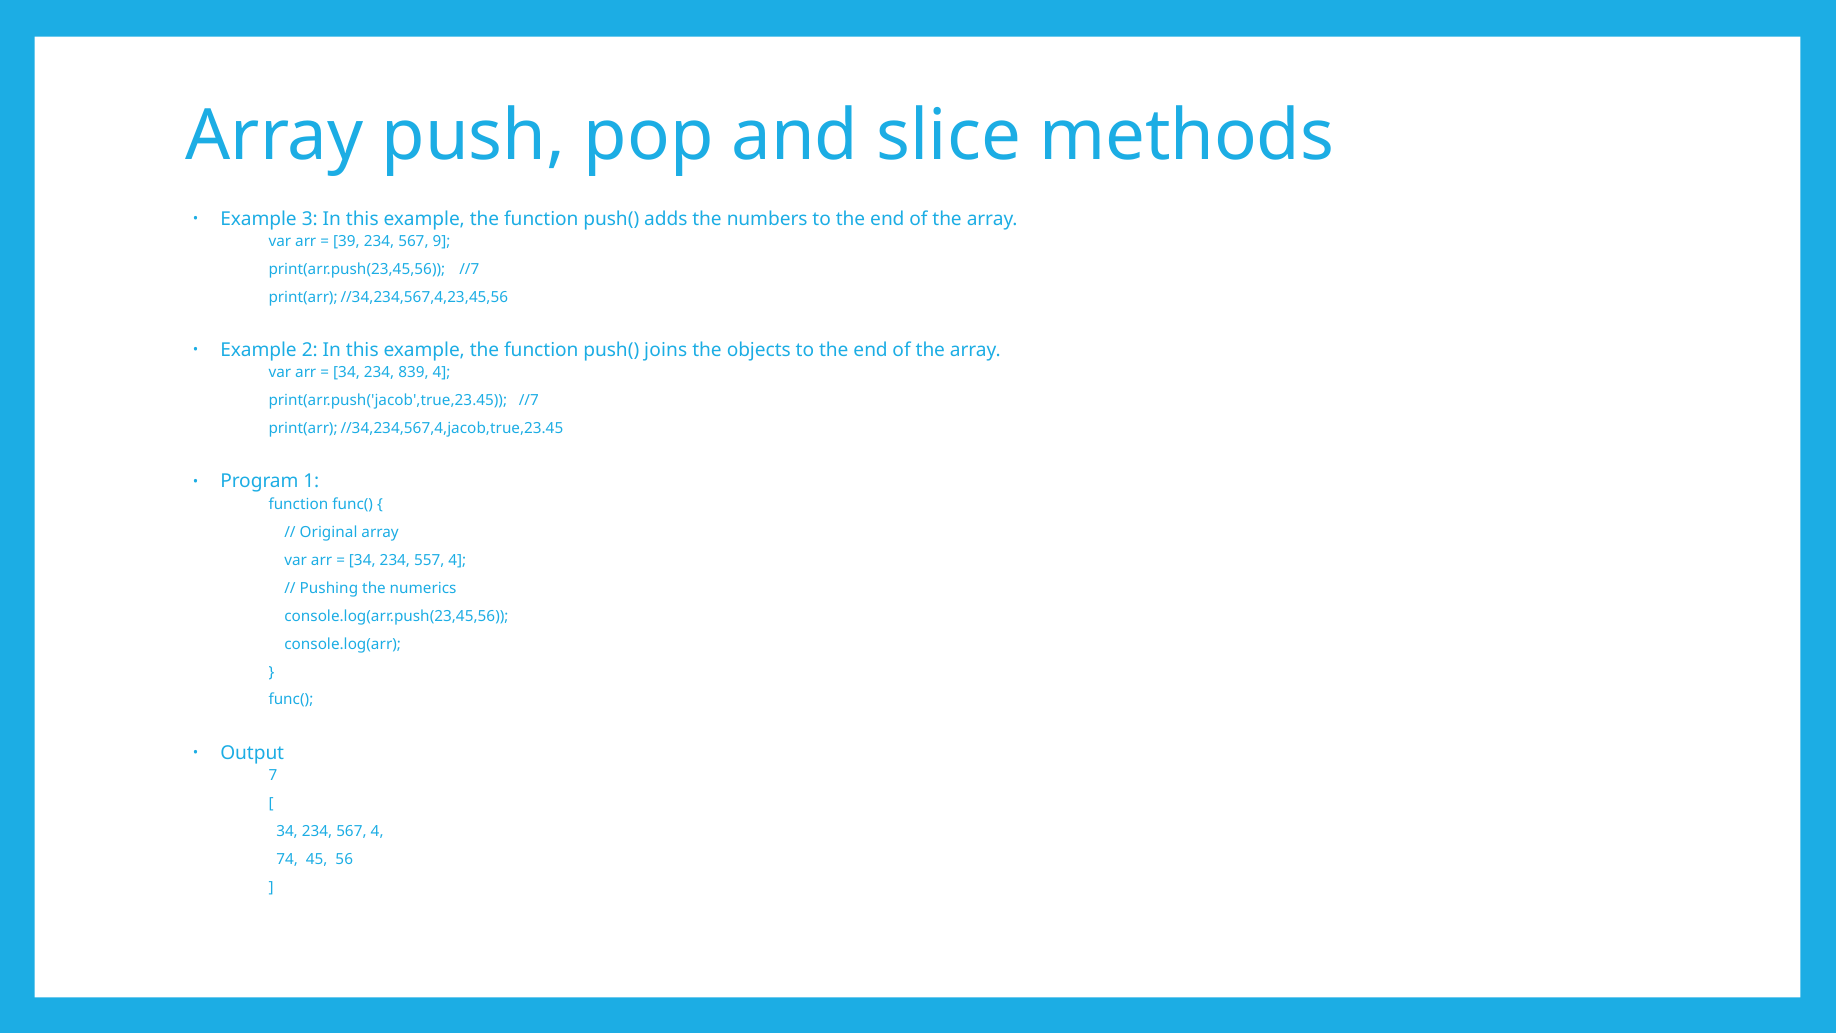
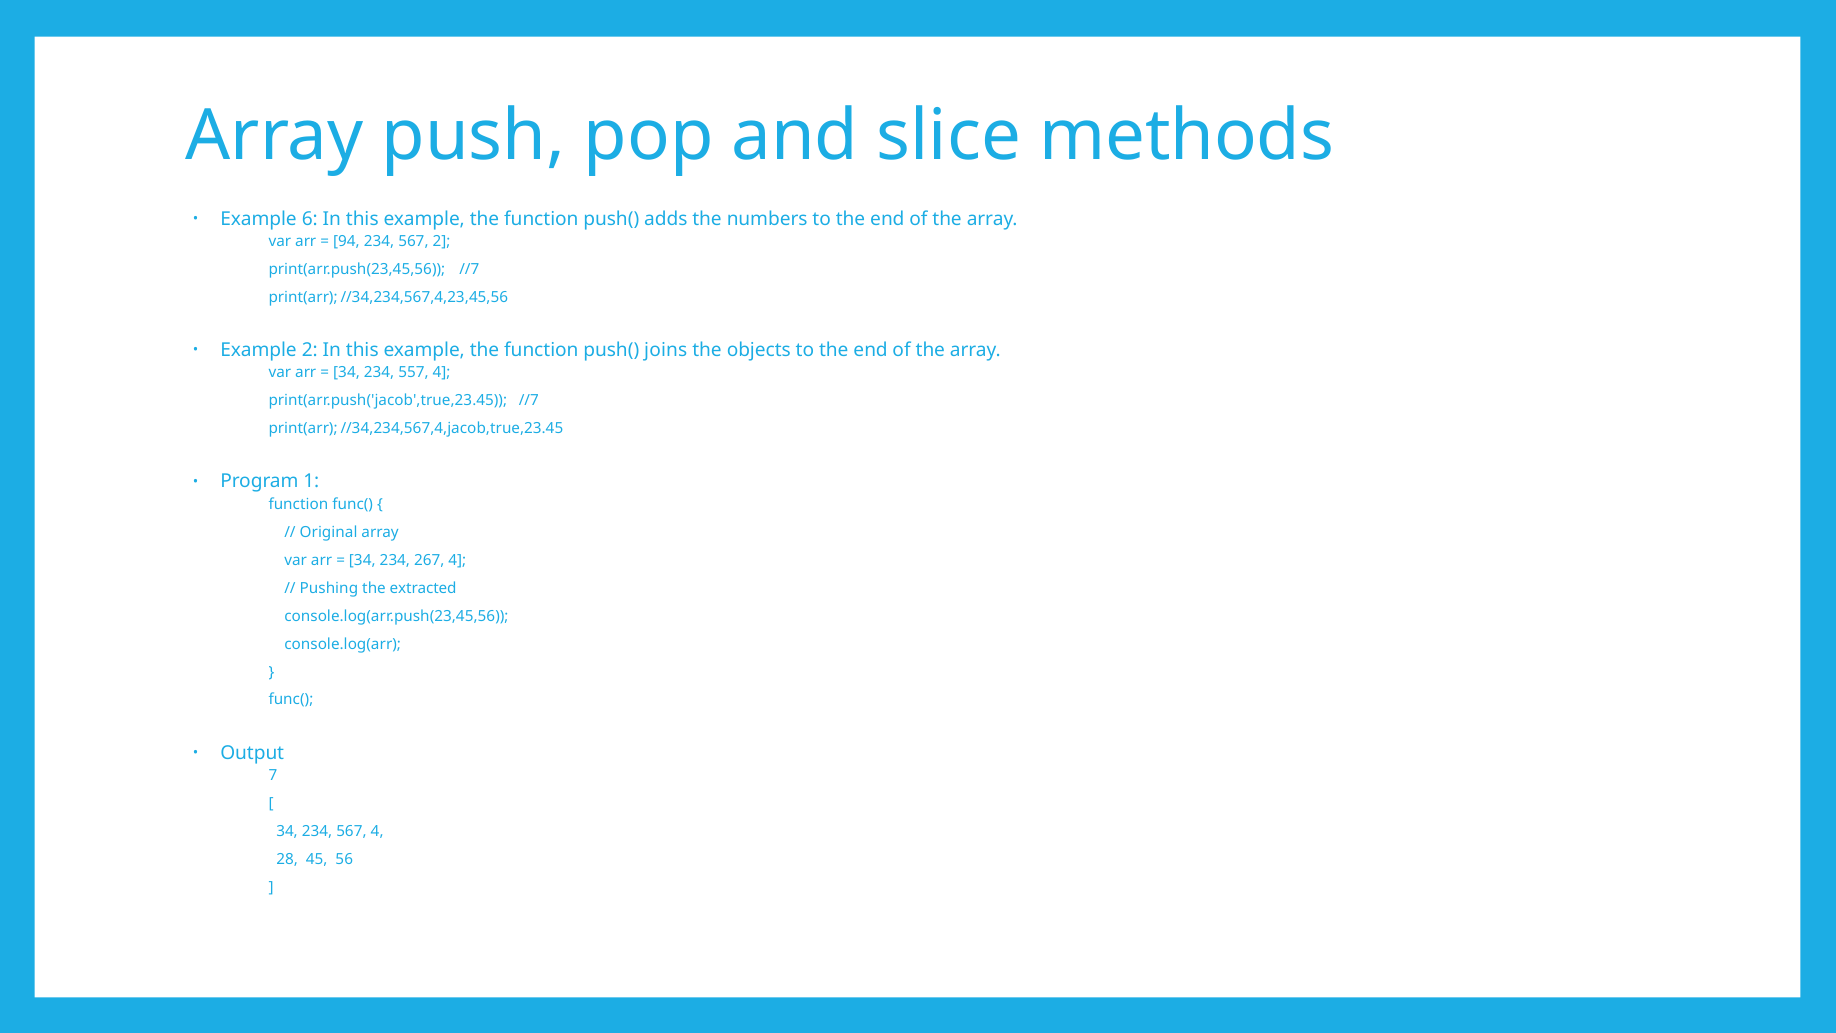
3: 3 -> 6 (310, 219)
39: 39 -> 94 (346, 241)
567 9: 9 -> 2 (442, 241)
839: 839 -> 557 (414, 373)
557: 557 -> 267 (429, 560)
numerics: numerics -> extracted (423, 588)
74: 74 -> 28 (287, 859)
